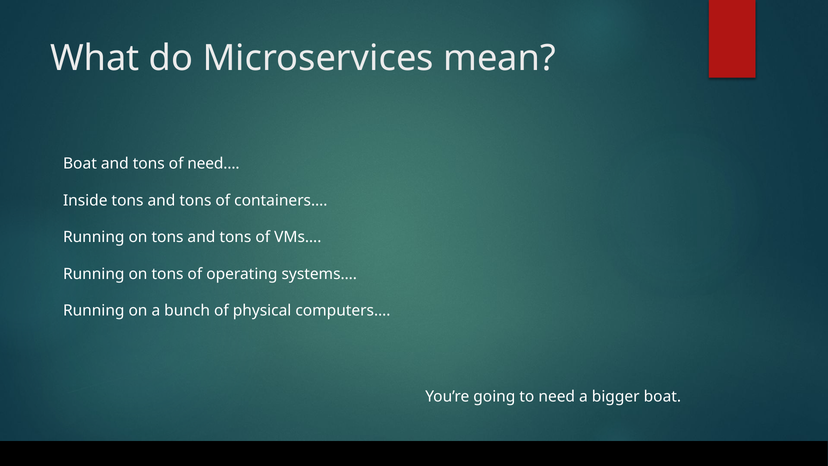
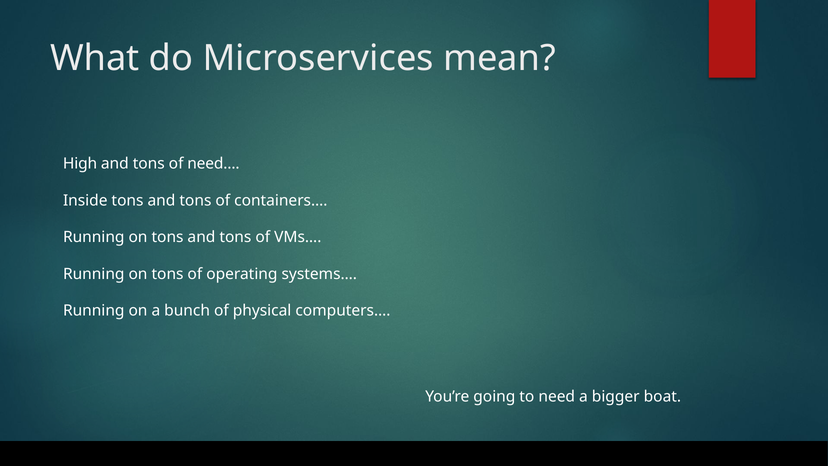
Boat: Boat -> High (80, 163)
